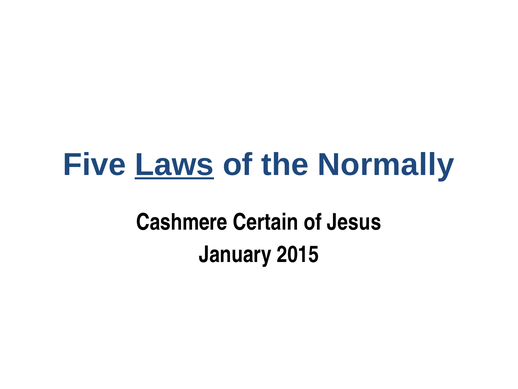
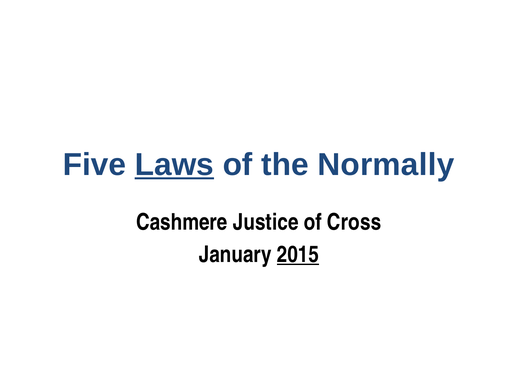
Certain: Certain -> Justice (266, 222)
Jesus: Jesus -> Cross (354, 222)
2015 underline: none -> present (298, 254)
